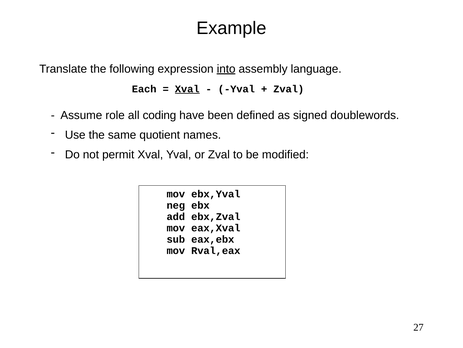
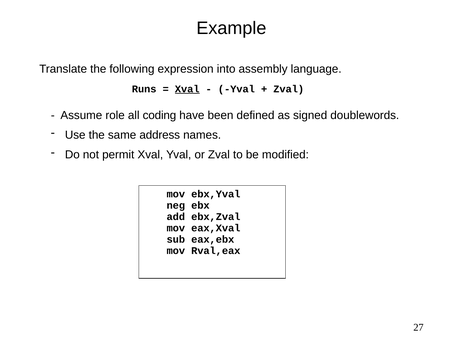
into underline: present -> none (226, 69)
Each: Each -> Runs (144, 89)
quotient: quotient -> address (160, 135)
